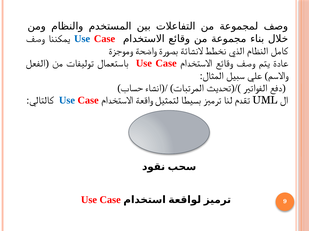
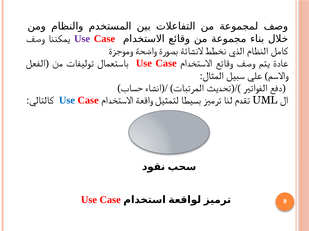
Use colour: blue -> purple (82, 39)
